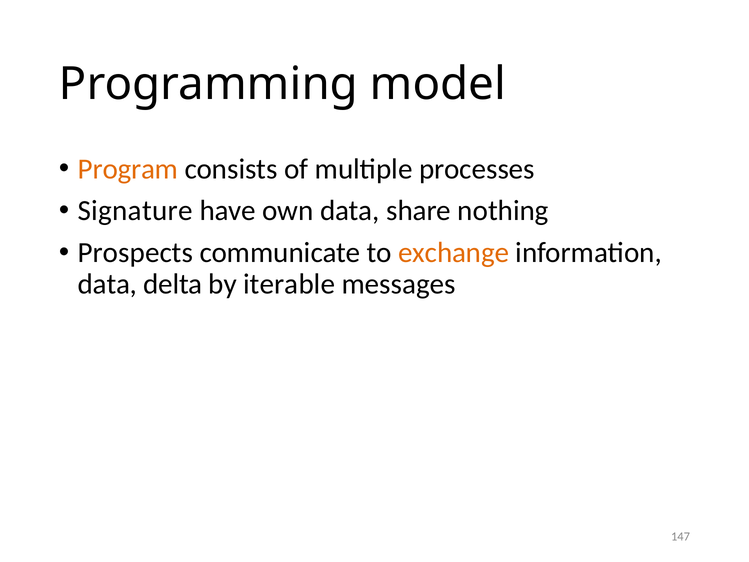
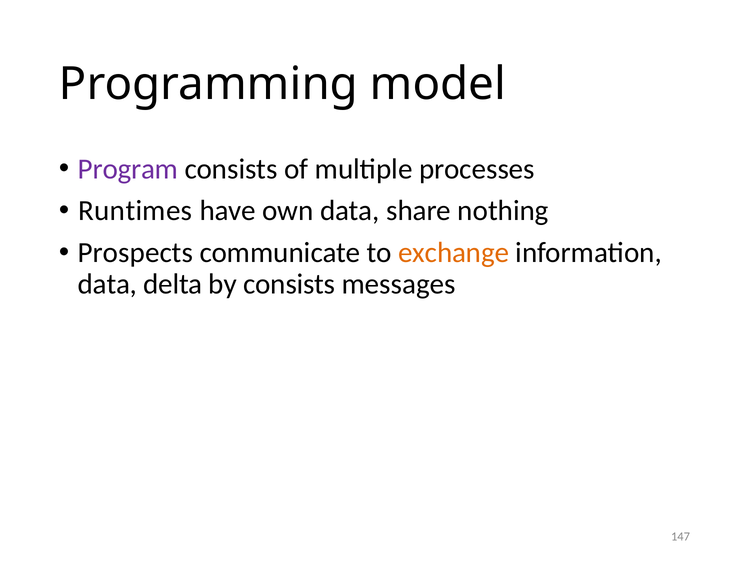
Program colour: orange -> purple (128, 169)
Signature: Signature -> Runtimes (135, 211)
by iterable: iterable -> consists (289, 284)
